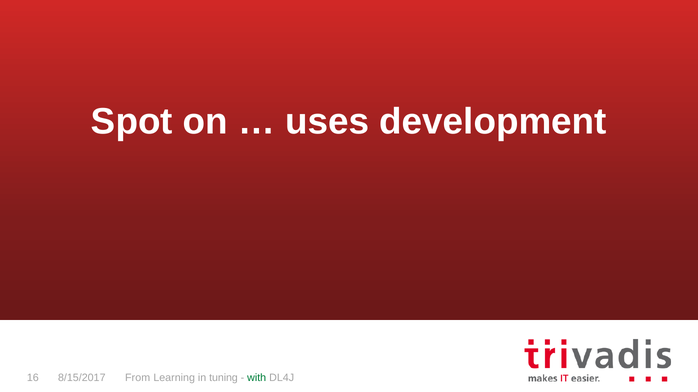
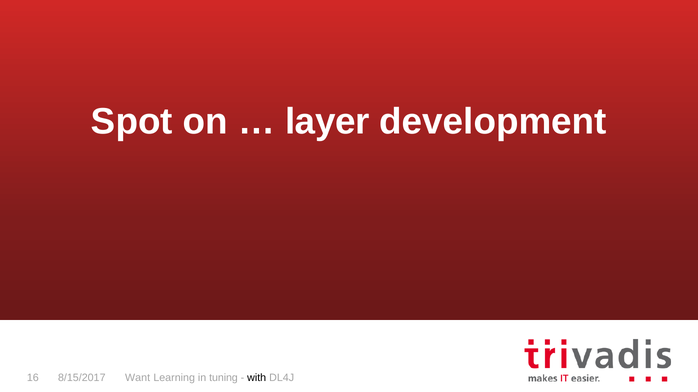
uses: uses -> layer (327, 122)
From: From -> Want (138, 378)
with colour: green -> black (257, 378)
